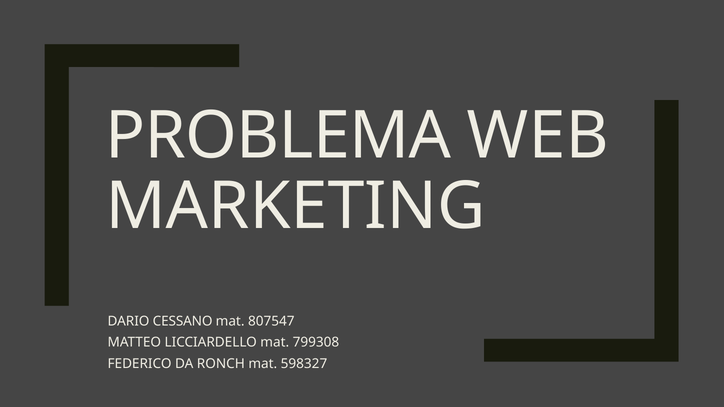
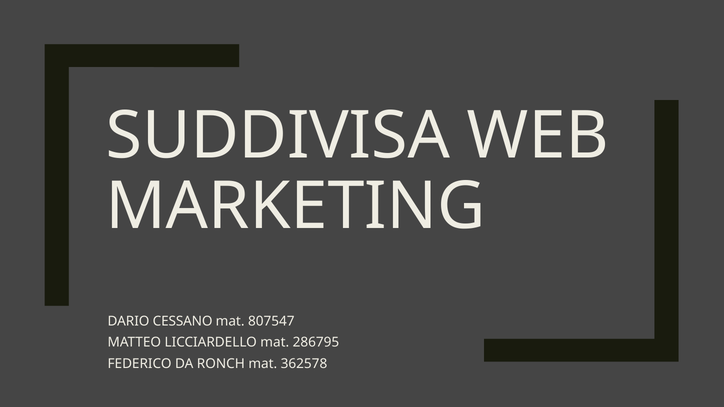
PROBLEMA: PROBLEMA -> SUDDIVISA (278, 136)
799308: 799308 -> 286795 (316, 343)
598327: 598327 -> 362578 (304, 364)
